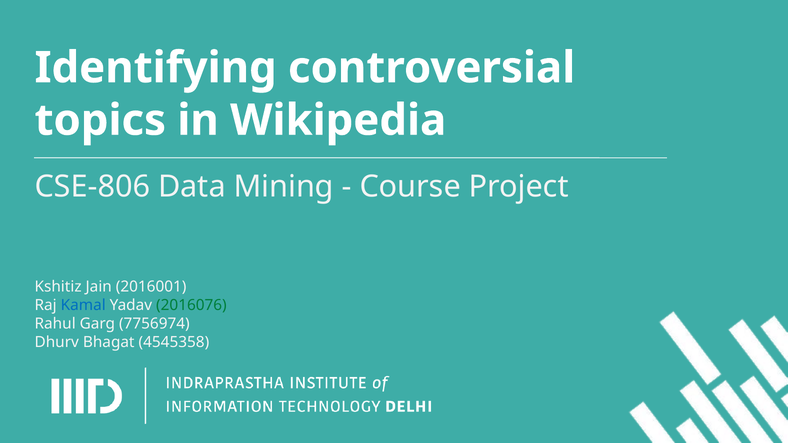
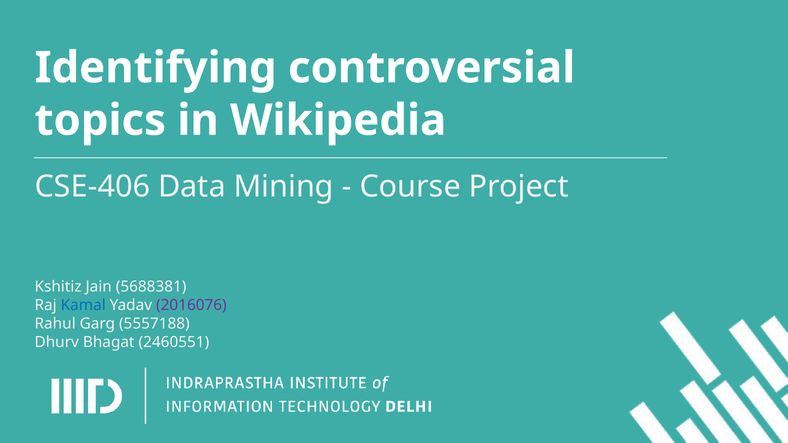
CSE-806: CSE-806 -> CSE-406 (92, 187)
2016001: 2016001 -> 5688381 (151, 287)
2016076 colour: green -> purple (191, 305)
7756974: 7756974 -> 5557188 (154, 324)
4545358: 4545358 -> 2460551 (174, 342)
